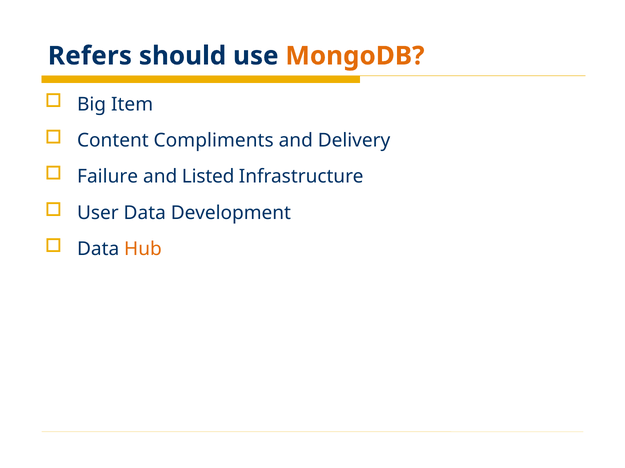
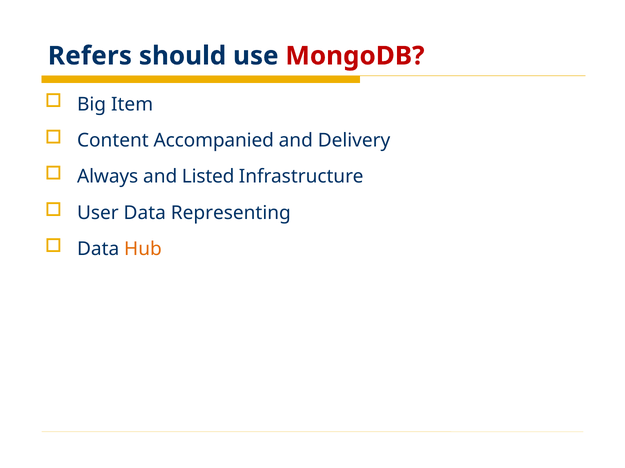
MongoDB colour: orange -> red (355, 56)
Compliments: Compliments -> Accompanied (214, 141)
Failure: Failure -> Always (108, 177)
Development: Development -> Representing (231, 213)
